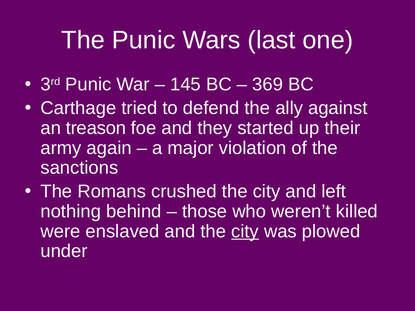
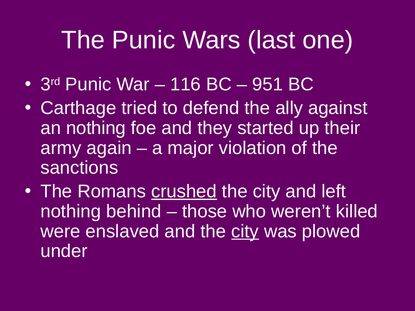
145: 145 -> 116 (186, 85)
369: 369 -> 951 (268, 85)
an treason: treason -> nothing (96, 128)
crushed underline: none -> present (184, 192)
